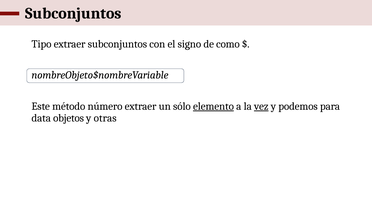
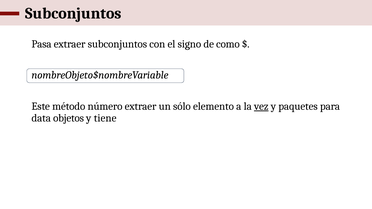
Tipo: Tipo -> Pasa (42, 44)
elemento underline: present -> none (213, 106)
podemos: podemos -> paquetes (298, 106)
otras: otras -> tiene (105, 118)
